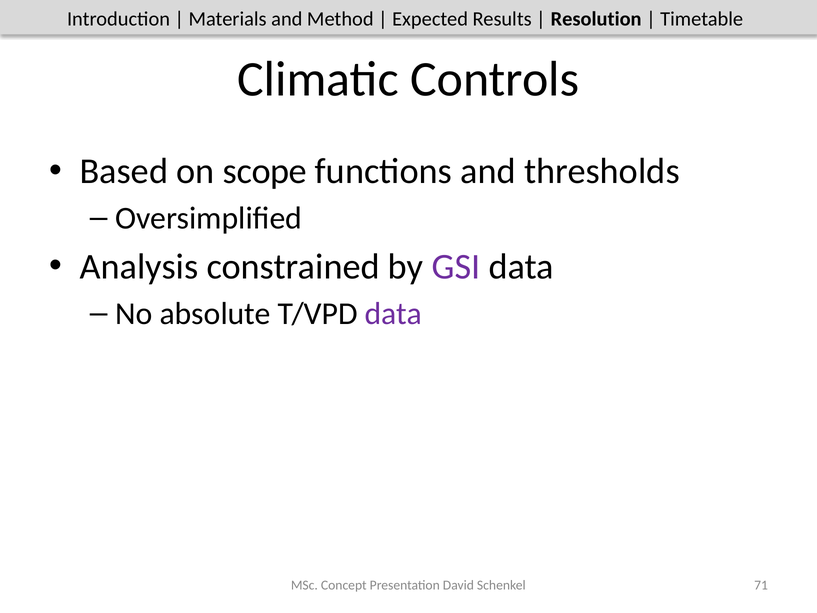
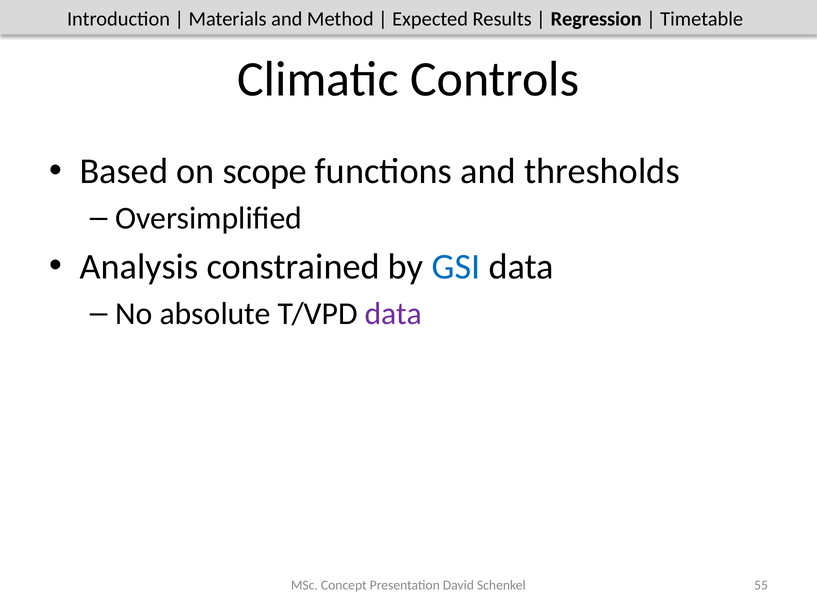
Resolution: Resolution -> Regression (596, 19)
GSI colour: purple -> blue (456, 267)
71: 71 -> 55 (761, 585)
